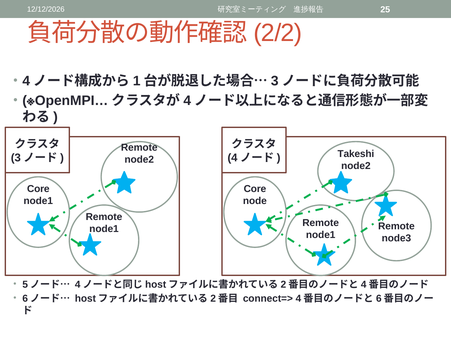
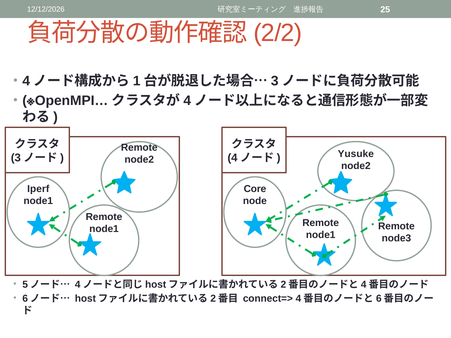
Takeshi: Takeshi -> Yusuke (356, 154)
Core: Core -> Iperf (38, 189)
